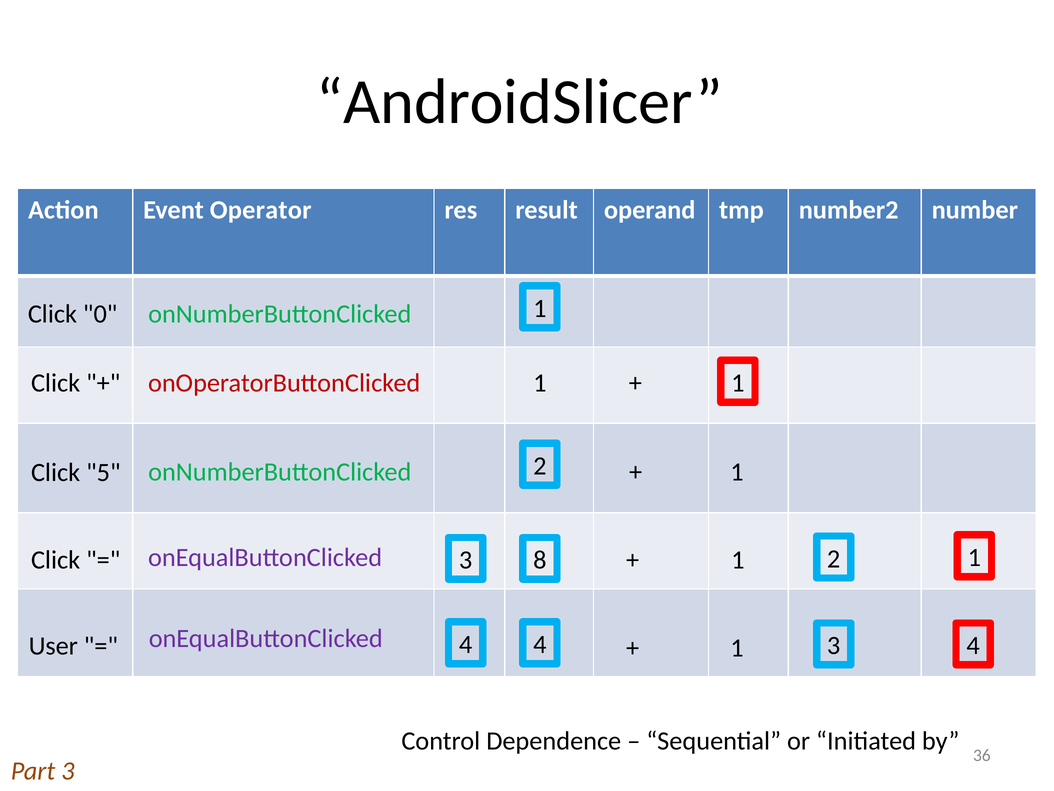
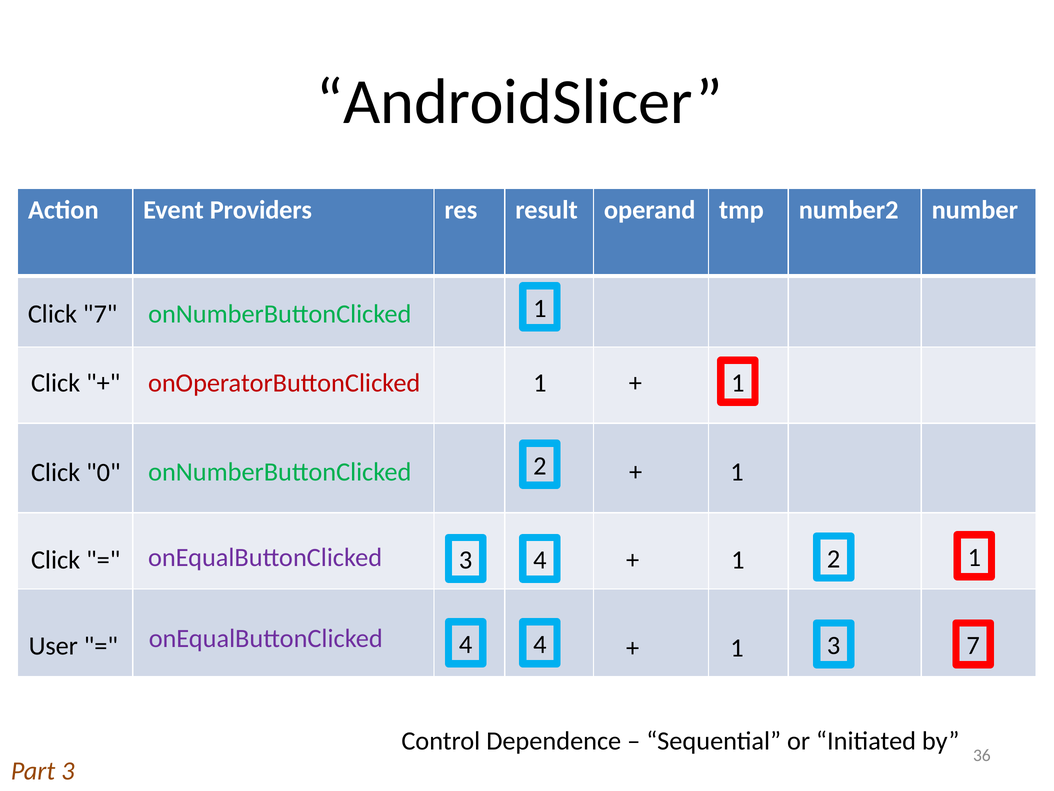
Operator: Operator -> Providers (261, 210)
Click 0: 0 -> 7 (100, 314)
5: 5 -> 0 (103, 472)
3 8: 8 -> 4 (540, 560)
3 4: 4 -> 7 (973, 645)
